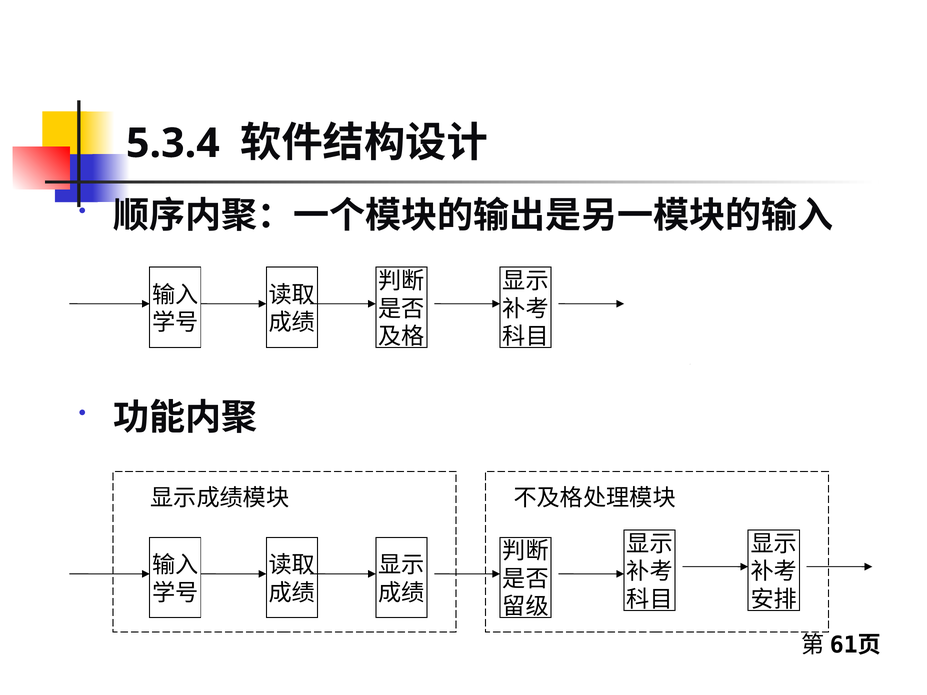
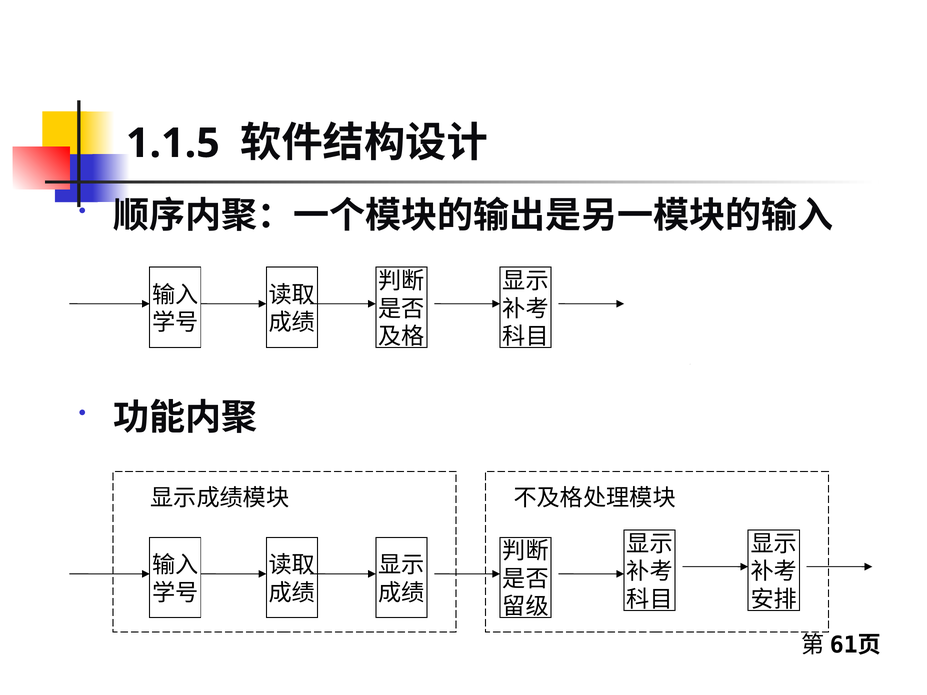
5.3.4: 5.3.4 -> 1.1.5 (173, 143)
